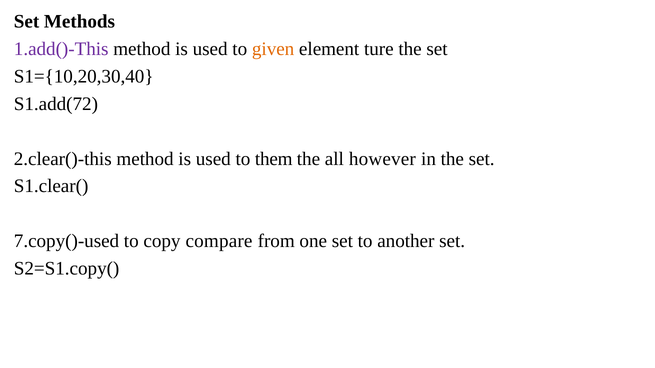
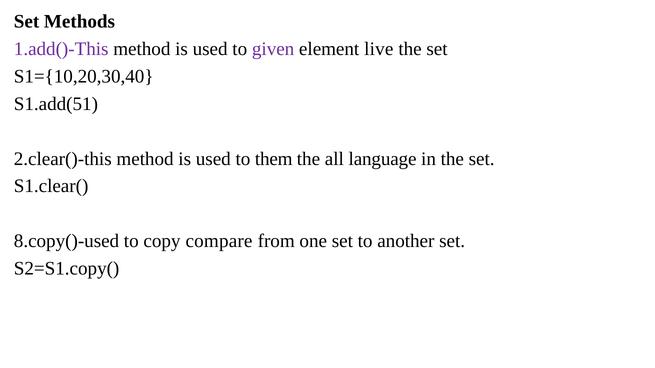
given colour: orange -> purple (273, 49)
ture: ture -> live (379, 49)
S1.add(72: S1.add(72 -> S1.add(51 (56, 104)
however: however -> language (383, 159)
7.copy()-used: 7.copy()-used -> 8.copy()-used (67, 241)
